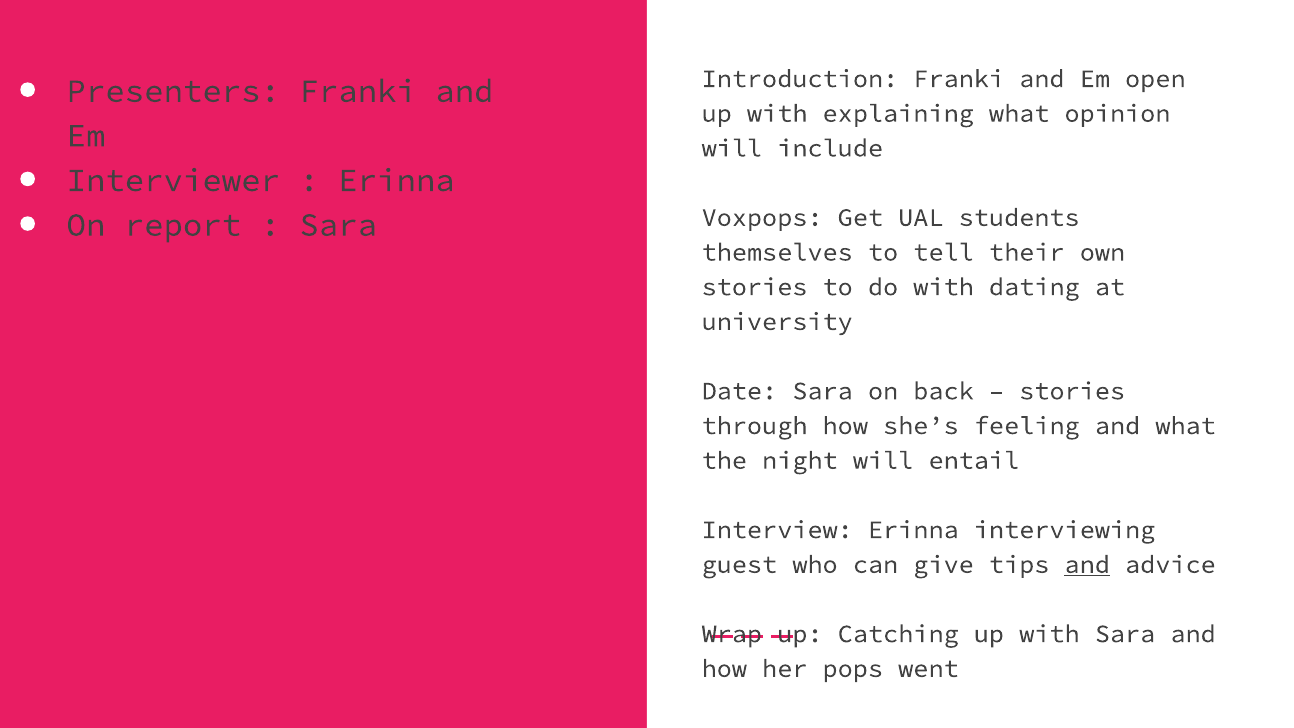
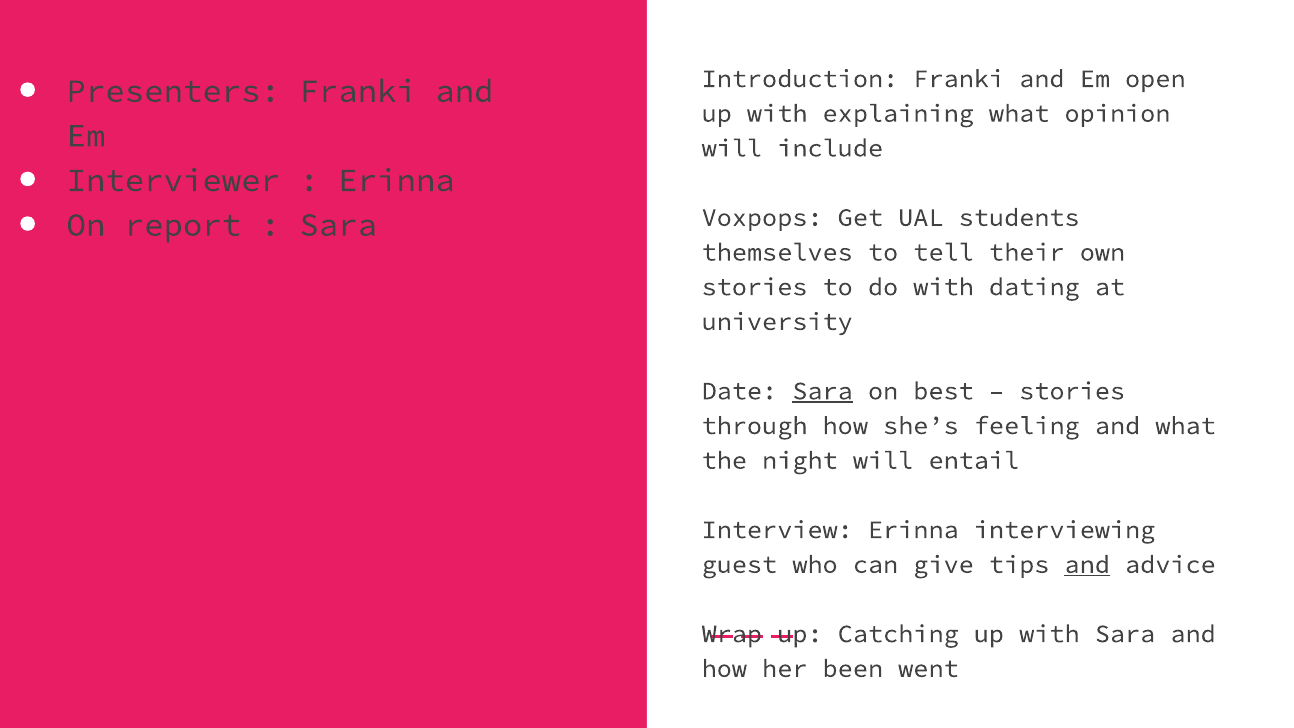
Sara underline: none -> present (823, 391)
back: back -> best (943, 391)
pops: pops -> been (853, 668)
